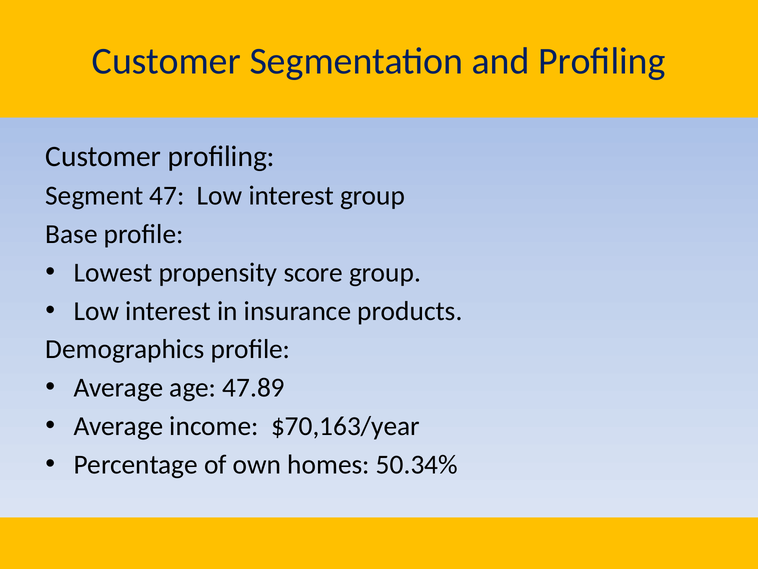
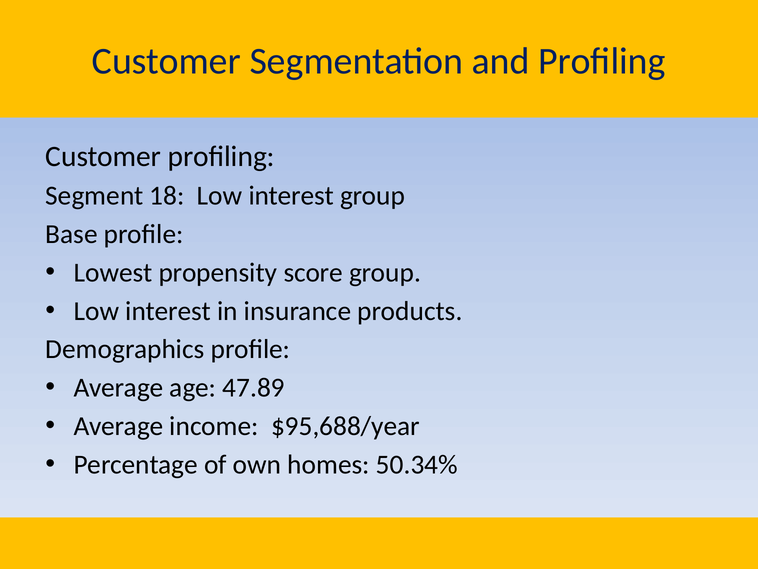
47: 47 -> 18 (167, 196)
$70,163/year: $70,163/year -> $95,688/year (346, 426)
